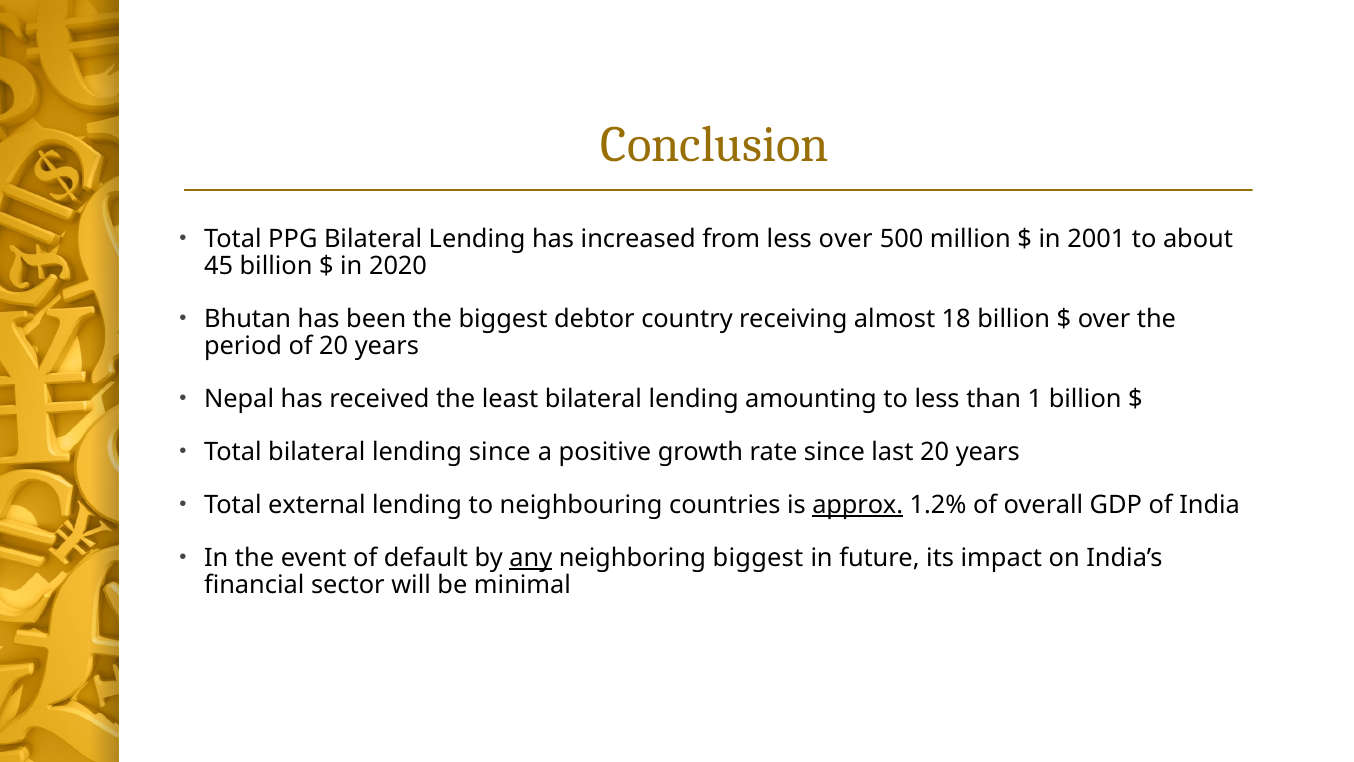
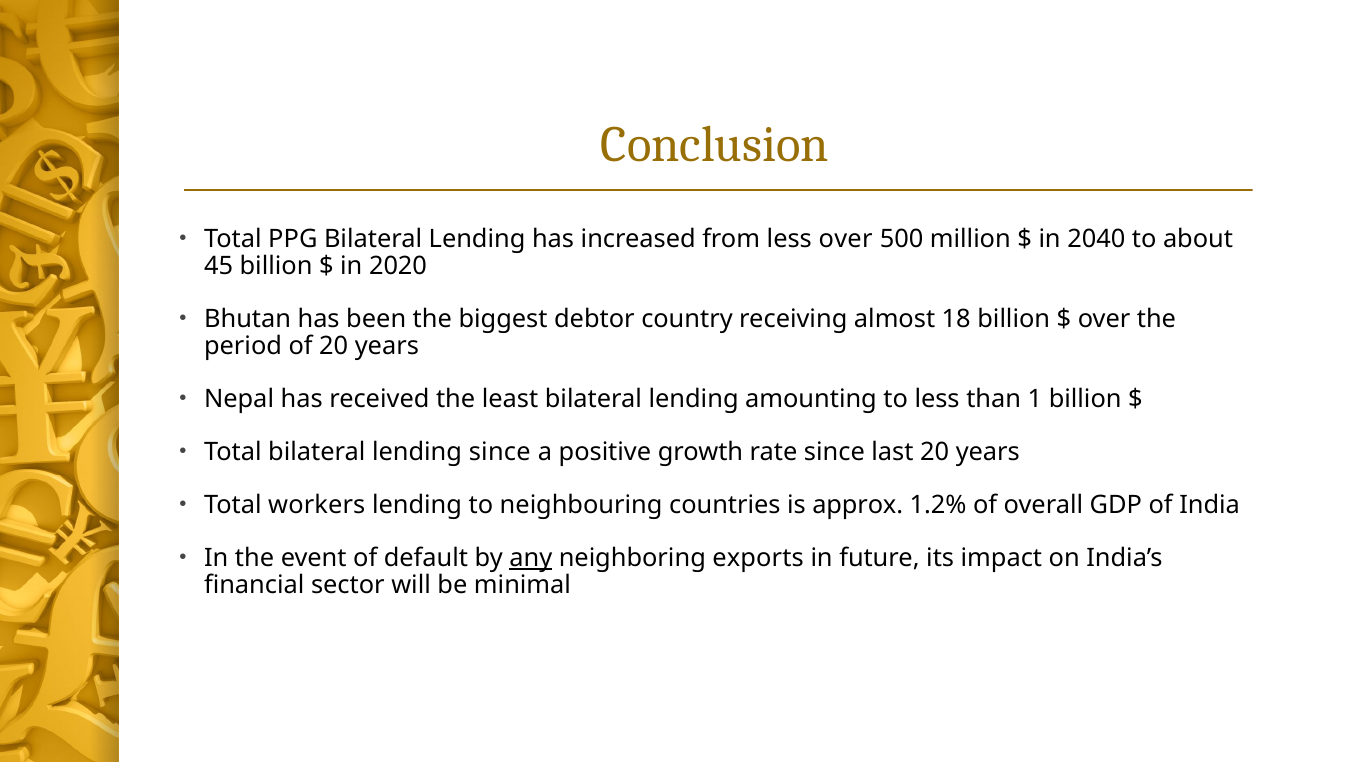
2001: 2001 -> 2040 (1096, 239)
external: external -> workers (317, 505)
approx underline: present -> none (858, 505)
neighboring biggest: biggest -> exports (758, 558)
